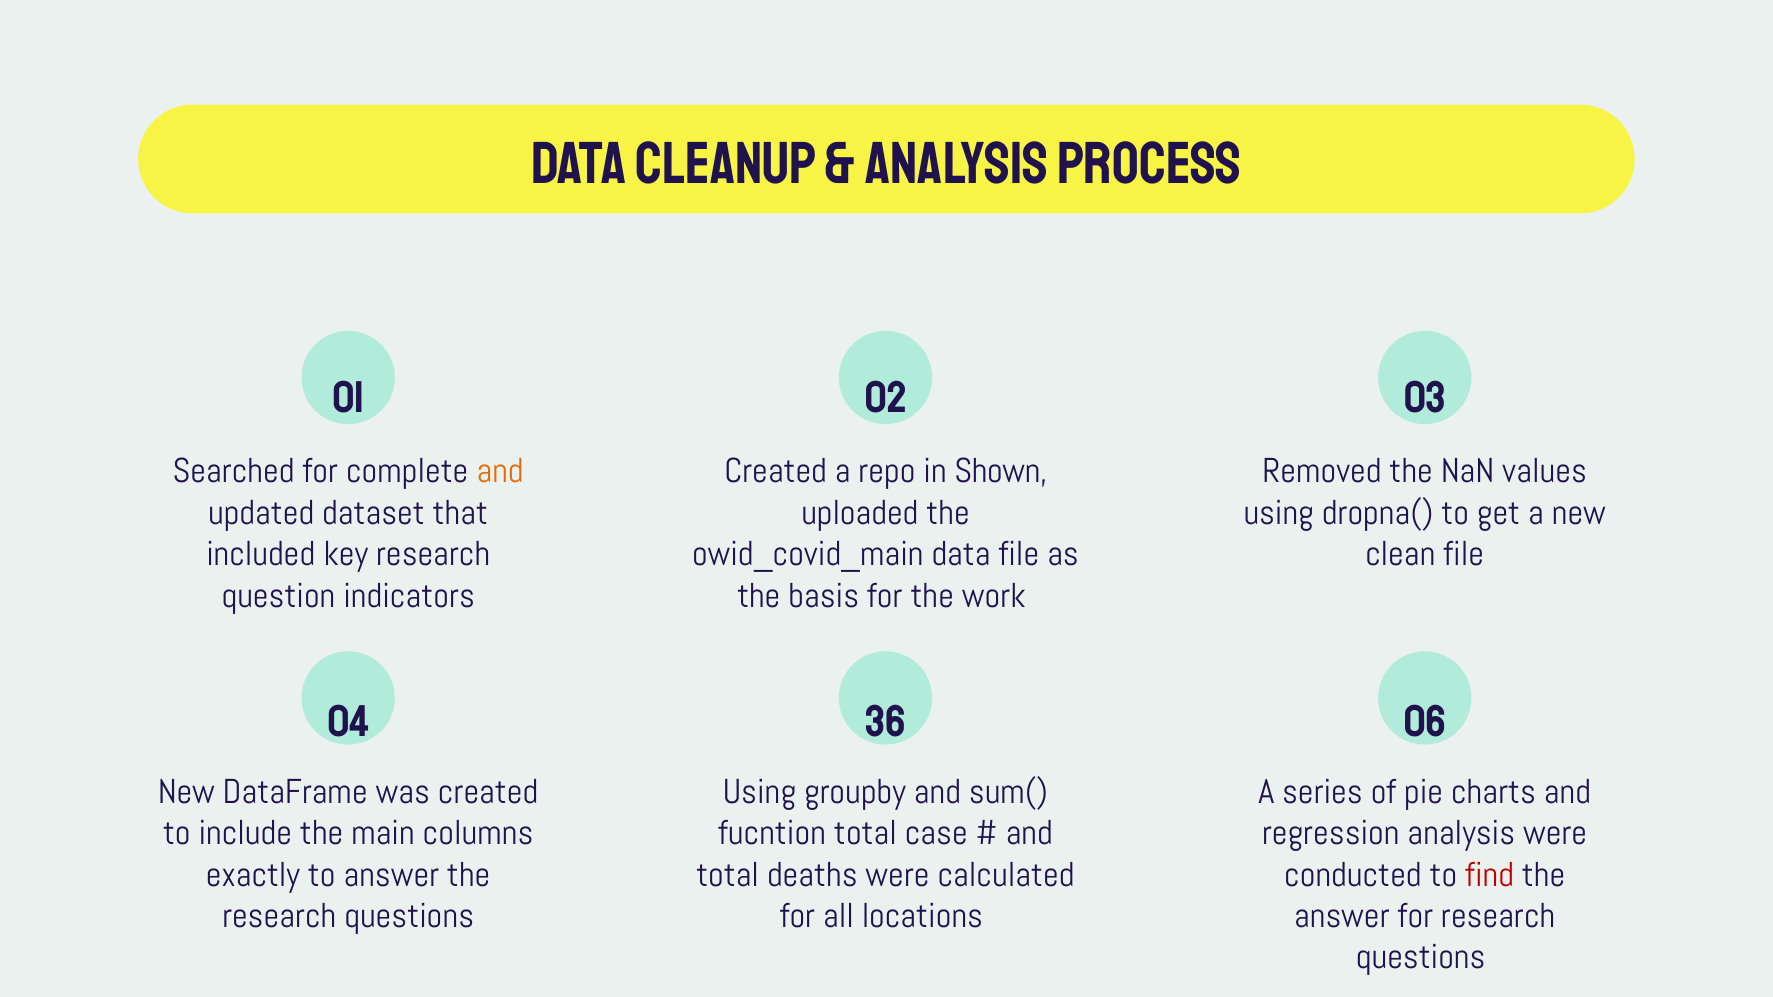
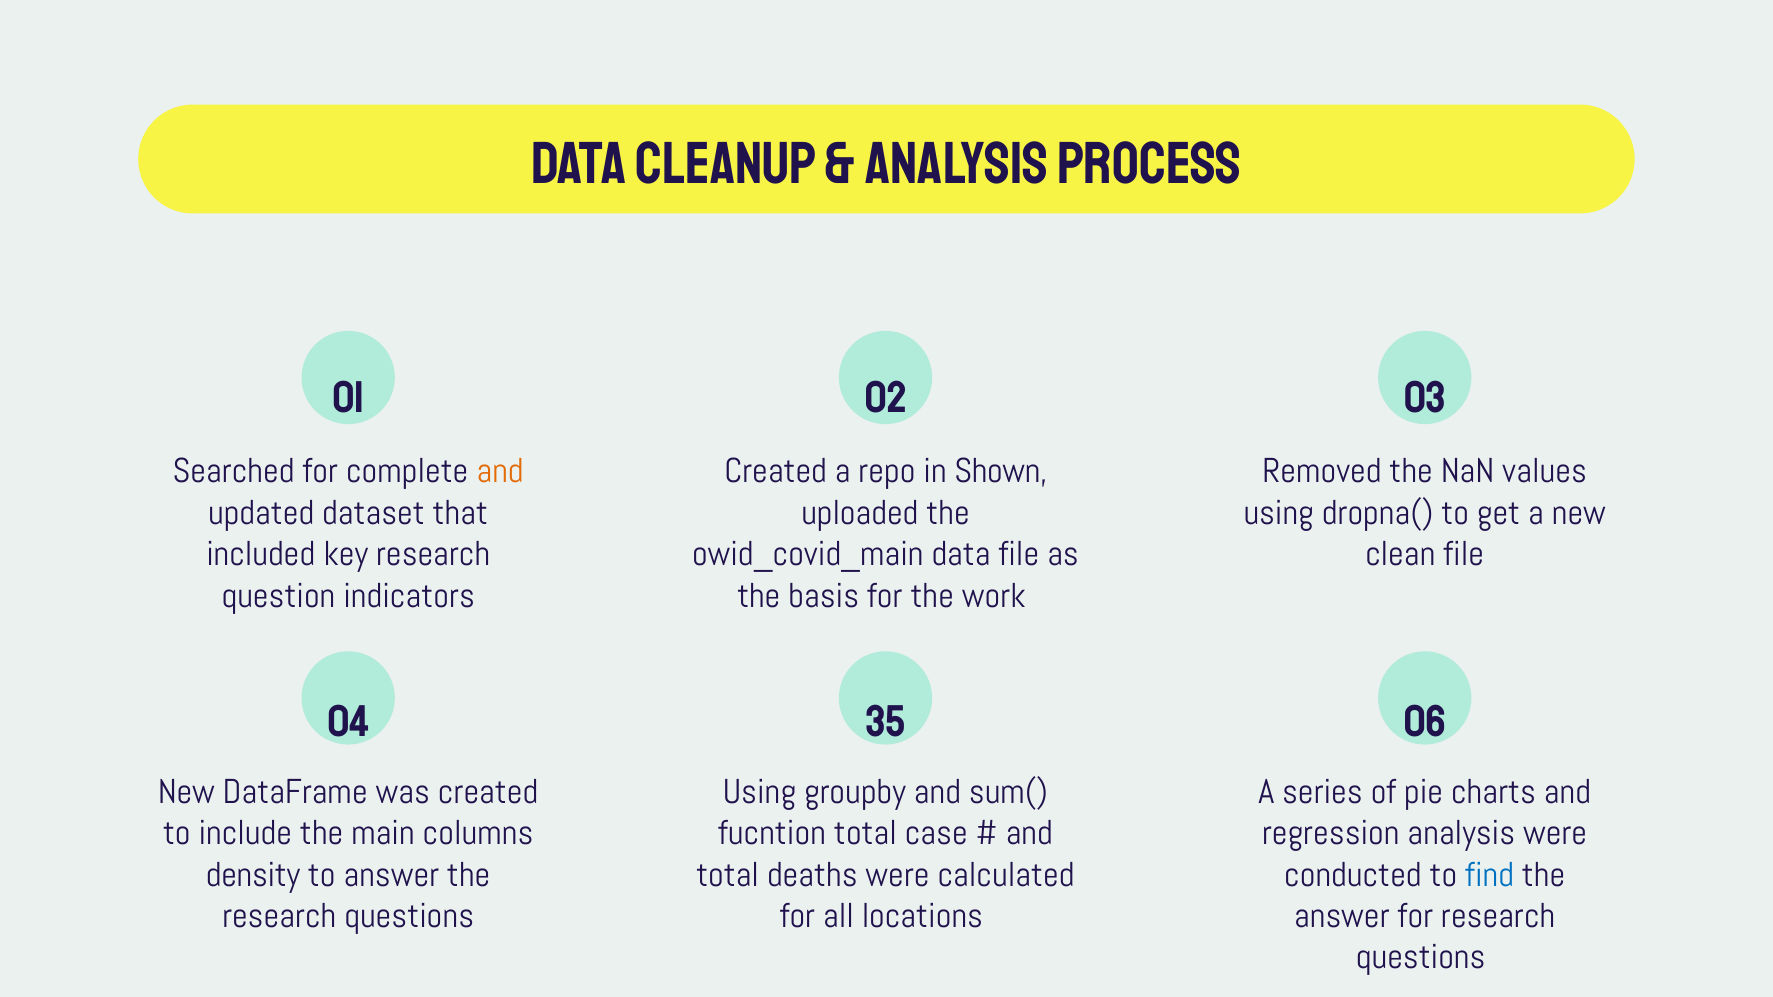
36: 36 -> 35 (885, 722)
exactly: exactly -> density (253, 875)
find colour: red -> blue (1490, 875)
